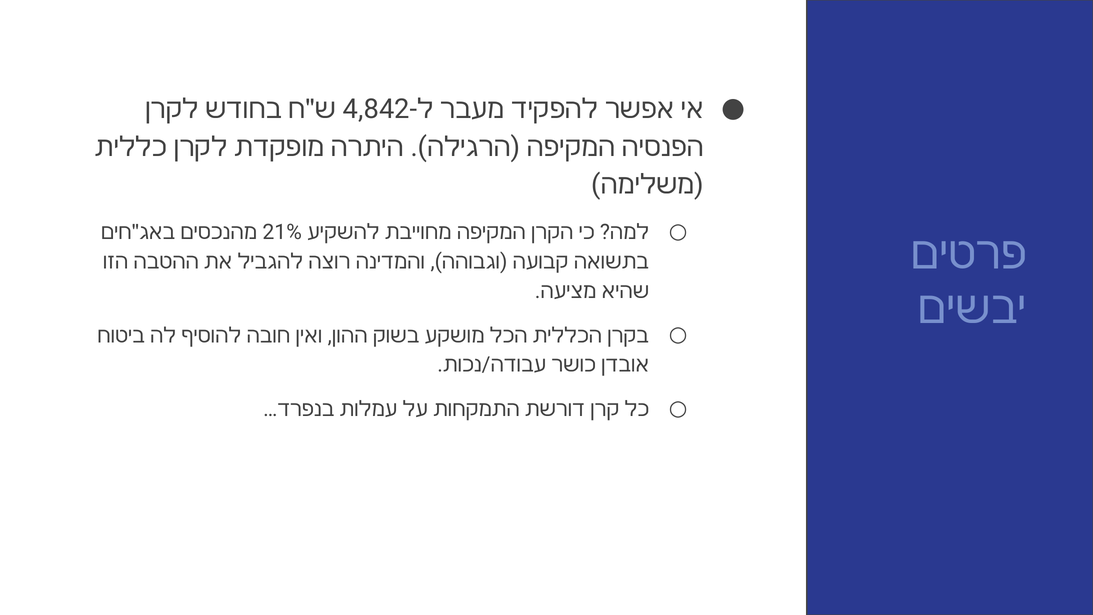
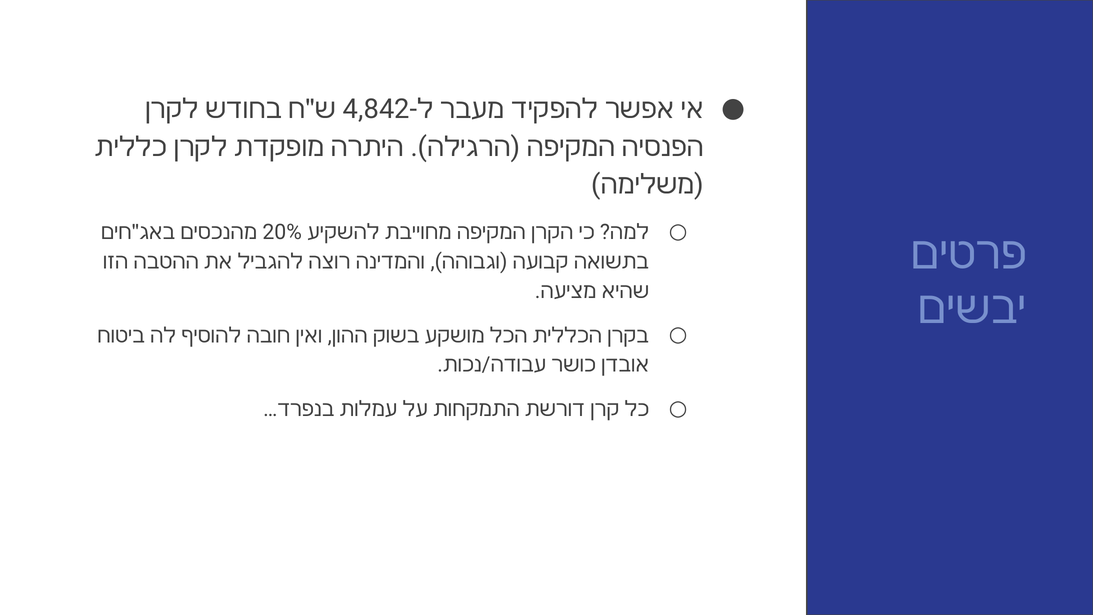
21%: 21% -> 20% (282, 232)
